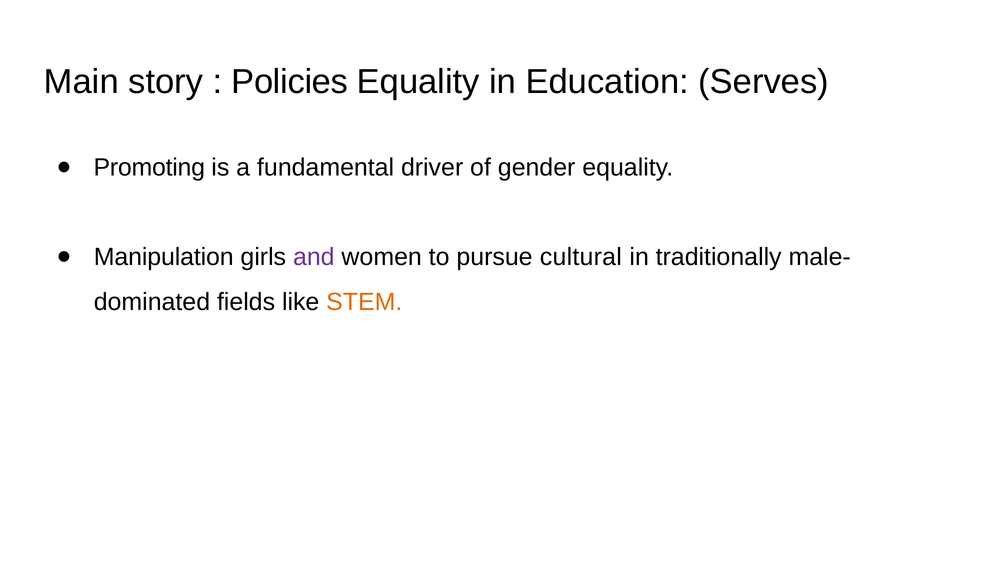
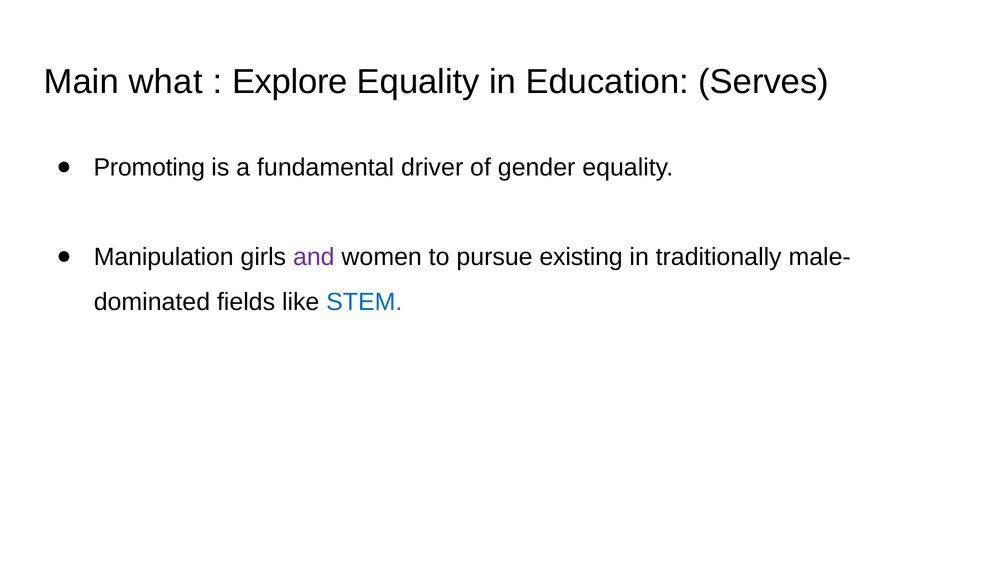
story: story -> what (166, 82)
Policies: Policies -> Explore (290, 82)
cultural: cultural -> existing (581, 257)
STEM colour: orange -> blue (364, 302)
